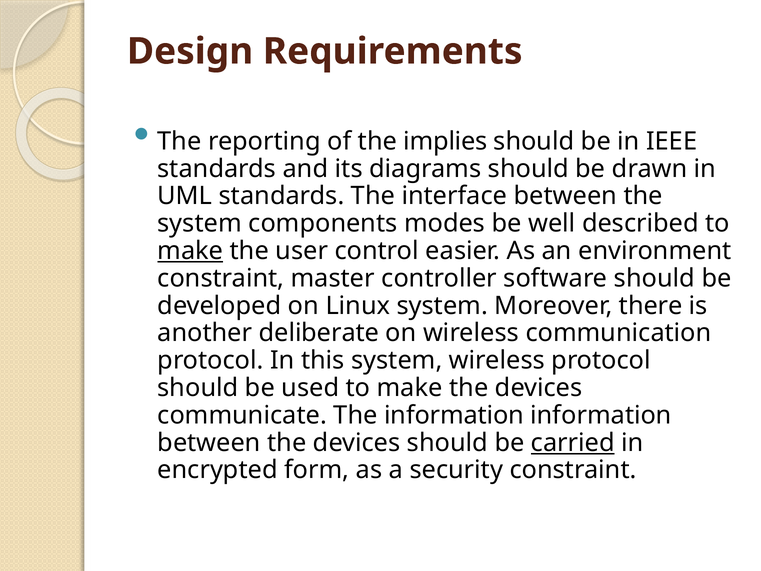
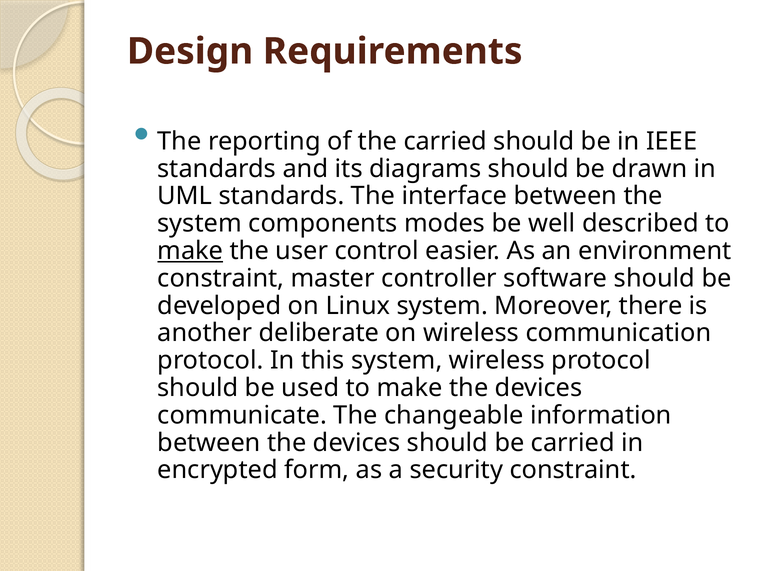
the implies: implies -> carried (445, 141)
The information: information -> changeable (454, 415)
carried underline: present -> none (573, 442)
